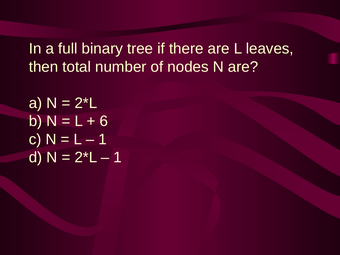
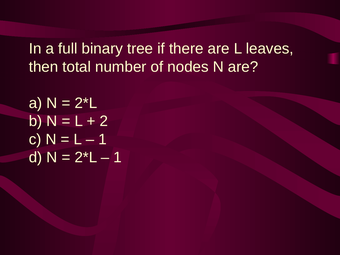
6: 6 -> 2 (104, 121)
